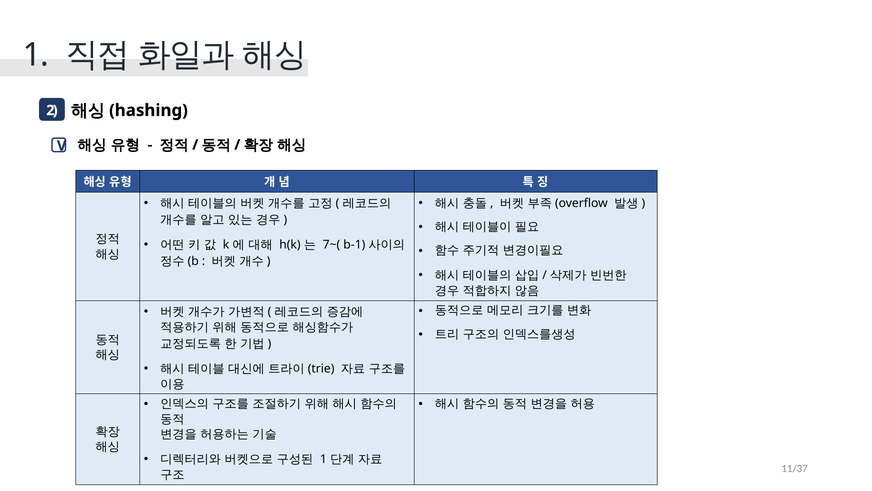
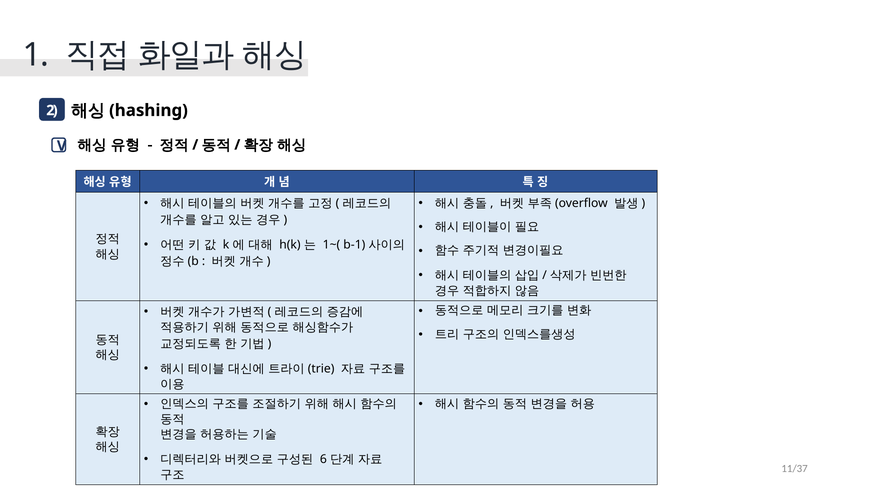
7~(: 7~( -> 1~( (331, 245)
1: 1 -> 6 (323, 459)
